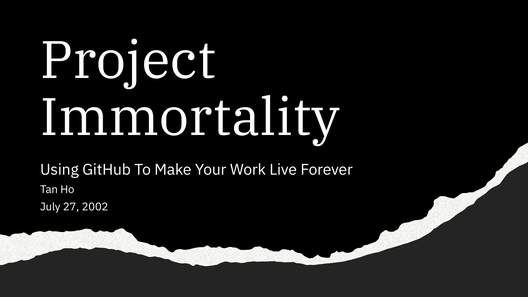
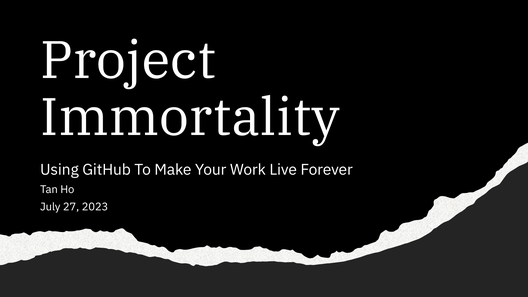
2002: 2002 -> 2023 (95, 207)
